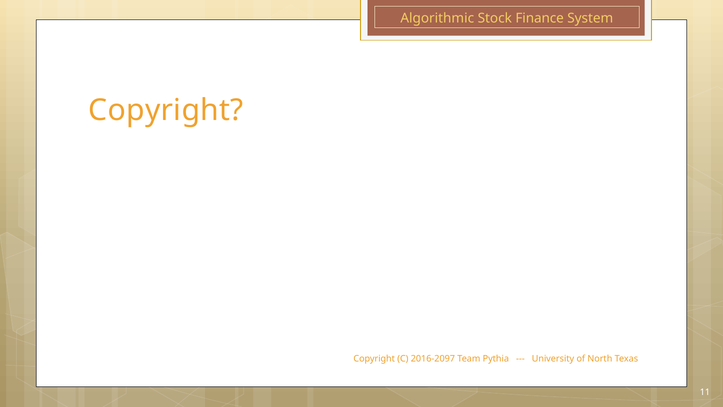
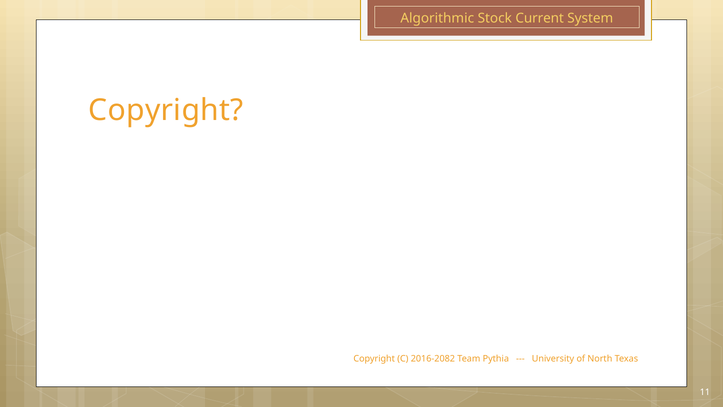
Finance: Finance -> Current (540, 18)
2016-2097: 2016-2097 -> 2016-2082 (433, 358)
